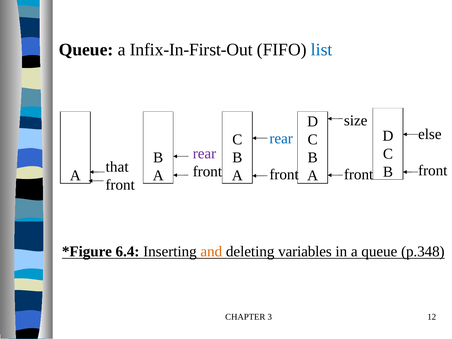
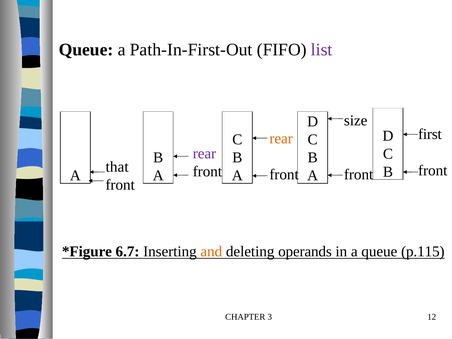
Infix-In-First-Out: Infix-In-First-Out -> Path-In-First-Out (191, 50)
list colour: blue -> purple (322, 50)
else: else -> first (430, 134)
rear colour: blue -> orange (281, 138)
6.4: 6.4 -> 6.7 (127, 252)
variables: variables -> operands (305, 252)
p.348: p.348 -> p.115 (423, 252)
